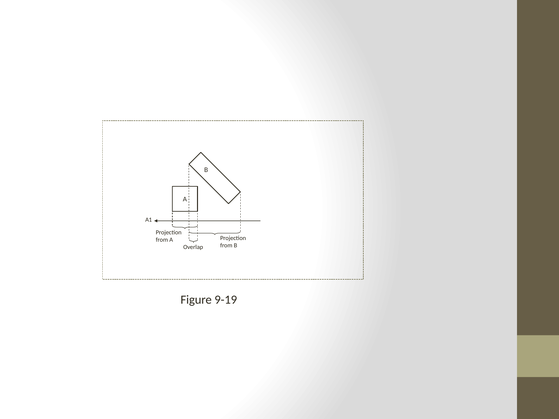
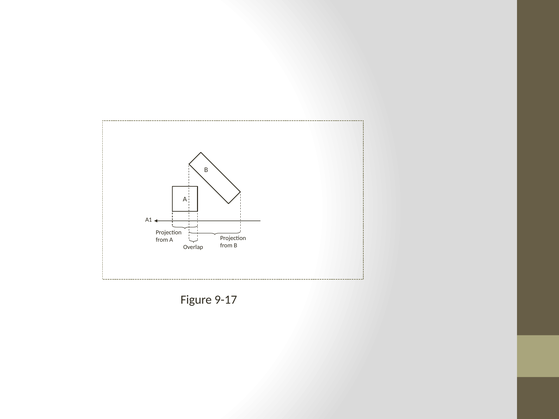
9-19: 9-19 -> 9-17 (226, 300)
